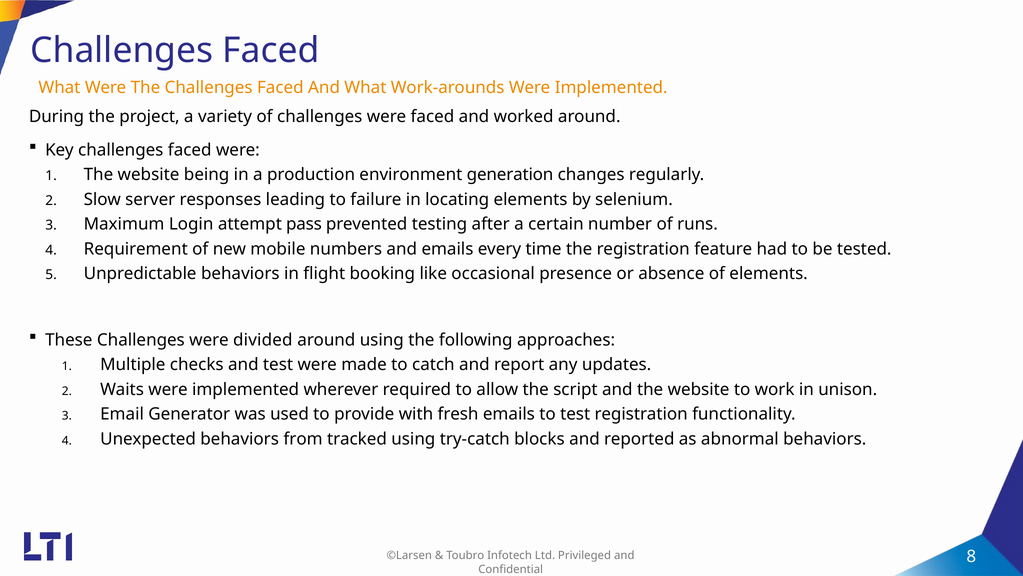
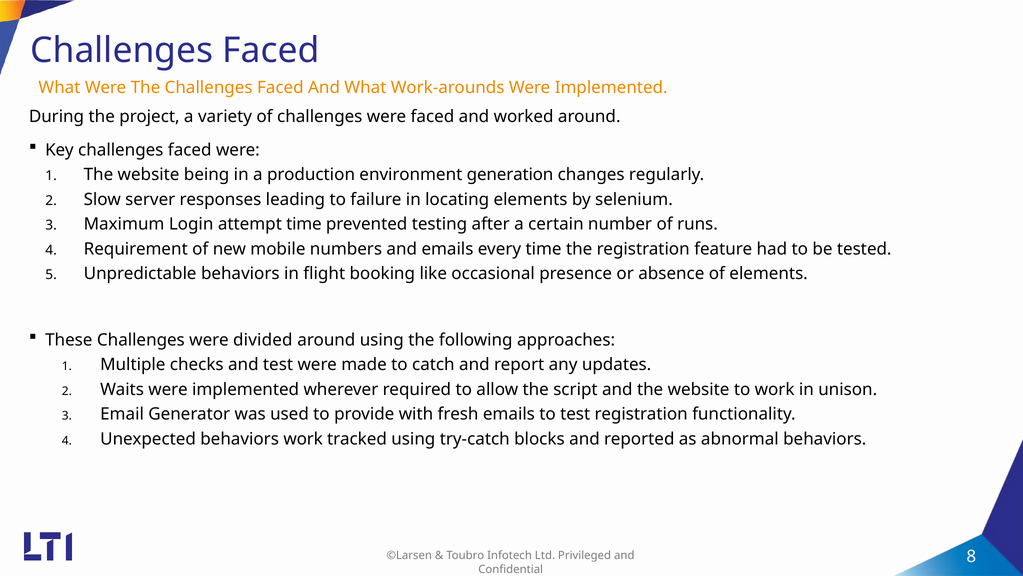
attempt pass: pass -> time (304, 224)
behaviors from: from -> work (303, 439)
